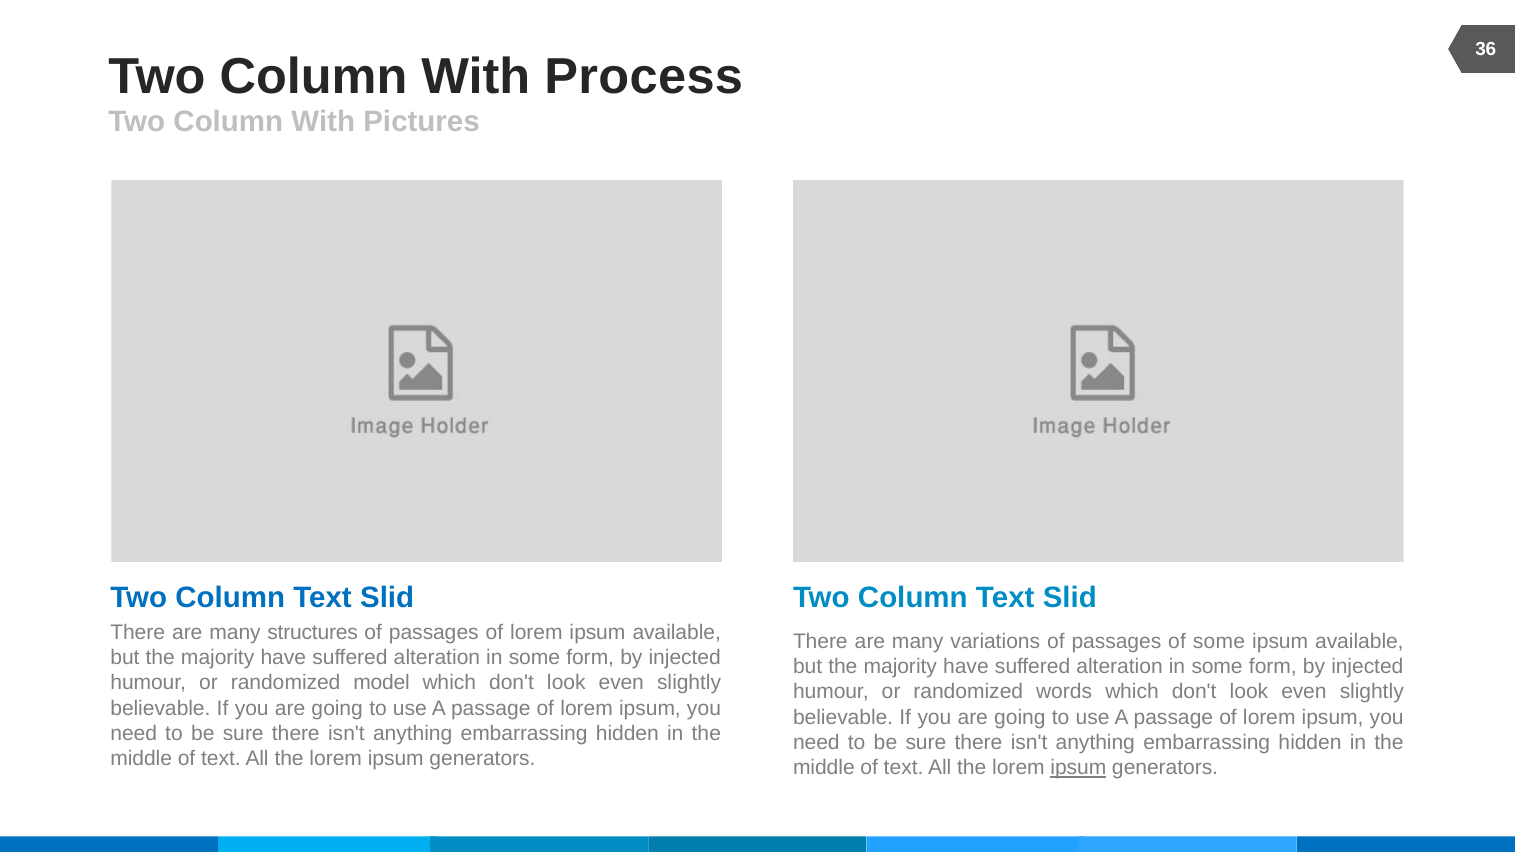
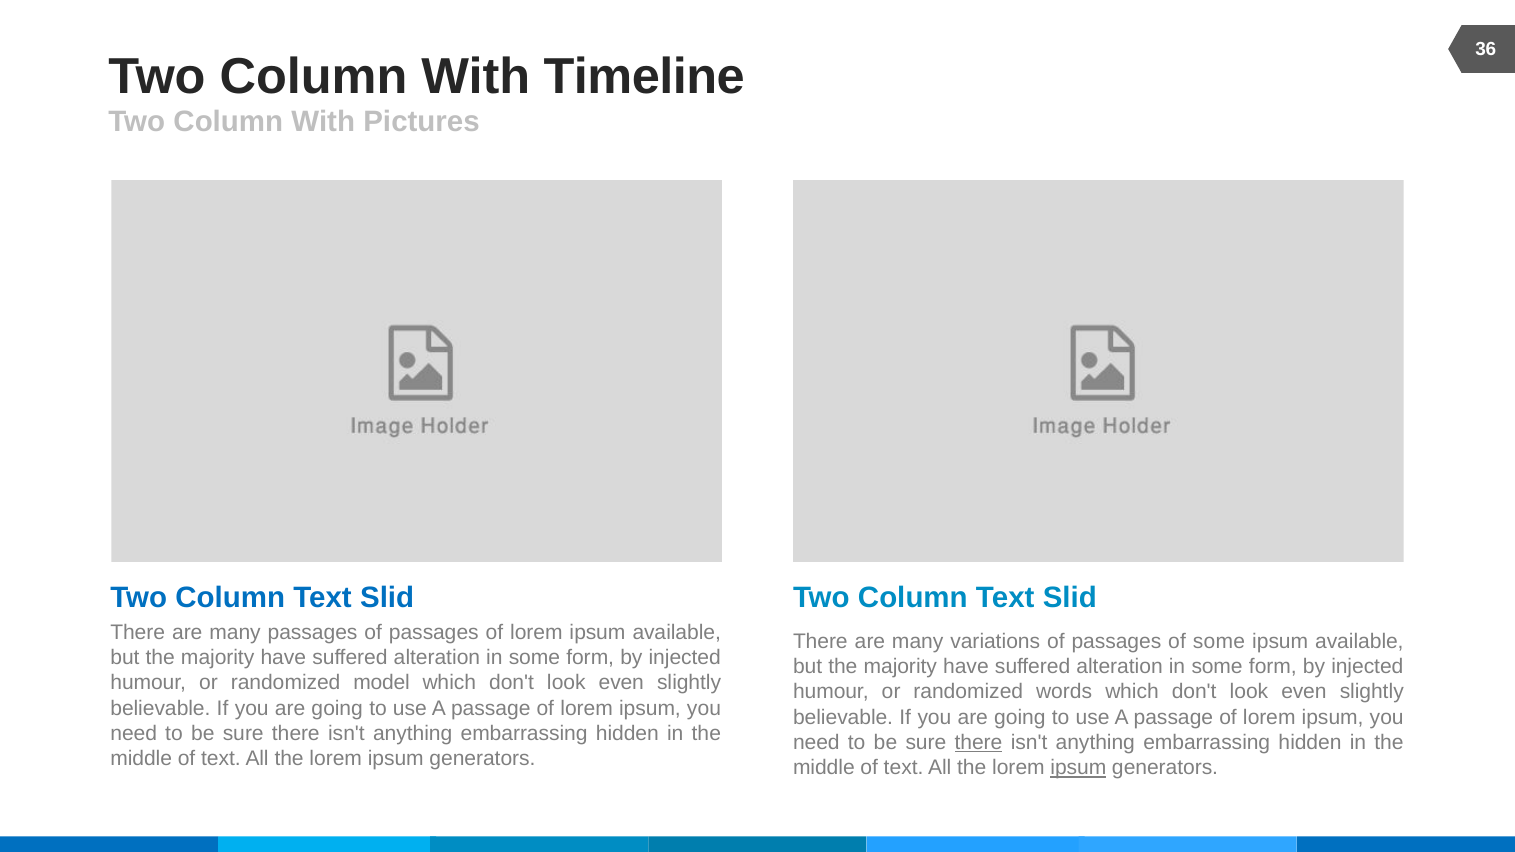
Process: Process -> Timeline (644, 77)
many structures: structures -> passages (313, 633)
there underline: none -> present (978, 743)
